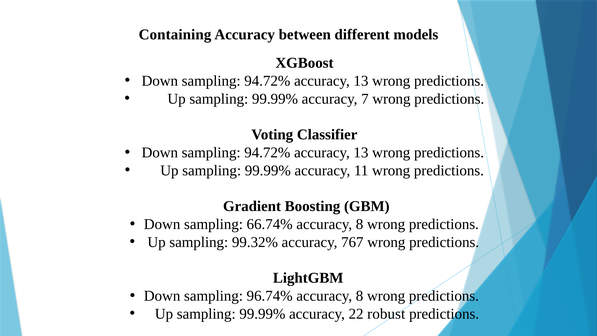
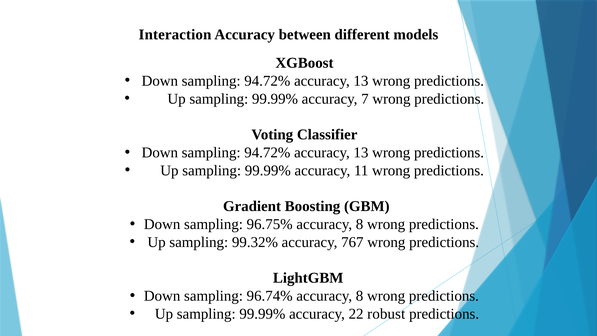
Containing: Containing -> Interaction (175, 35)
66.74%: 66.74% -> 96.75% (270, 224)
